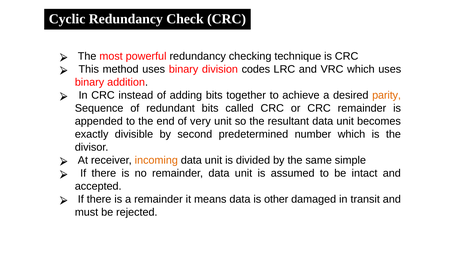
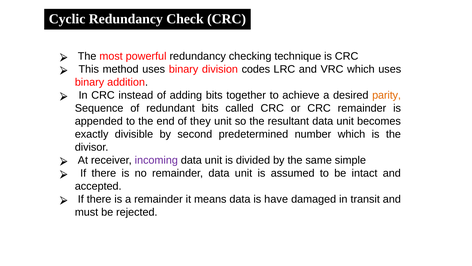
very: very -> they (200, 121)
incoming colour: orange -> purple (156, 160)
other: other -> have (276, 199)
